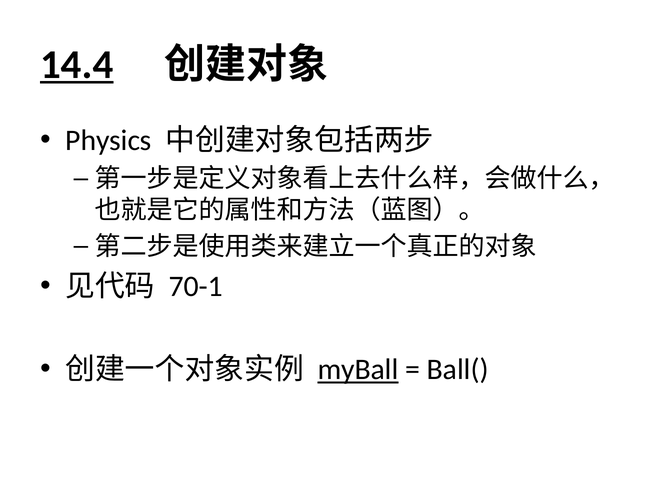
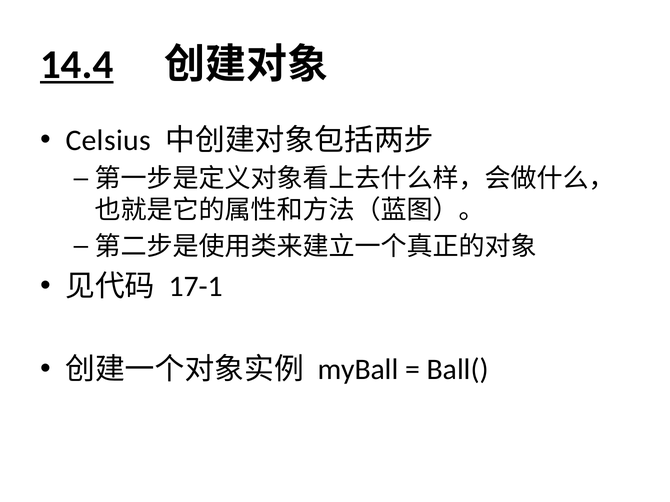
Physics: Physics -> Celsius (108, 141)
70-1: 70-1 -> 17-1 (196, 287)
myBall underline: present -> none (358, 370)
